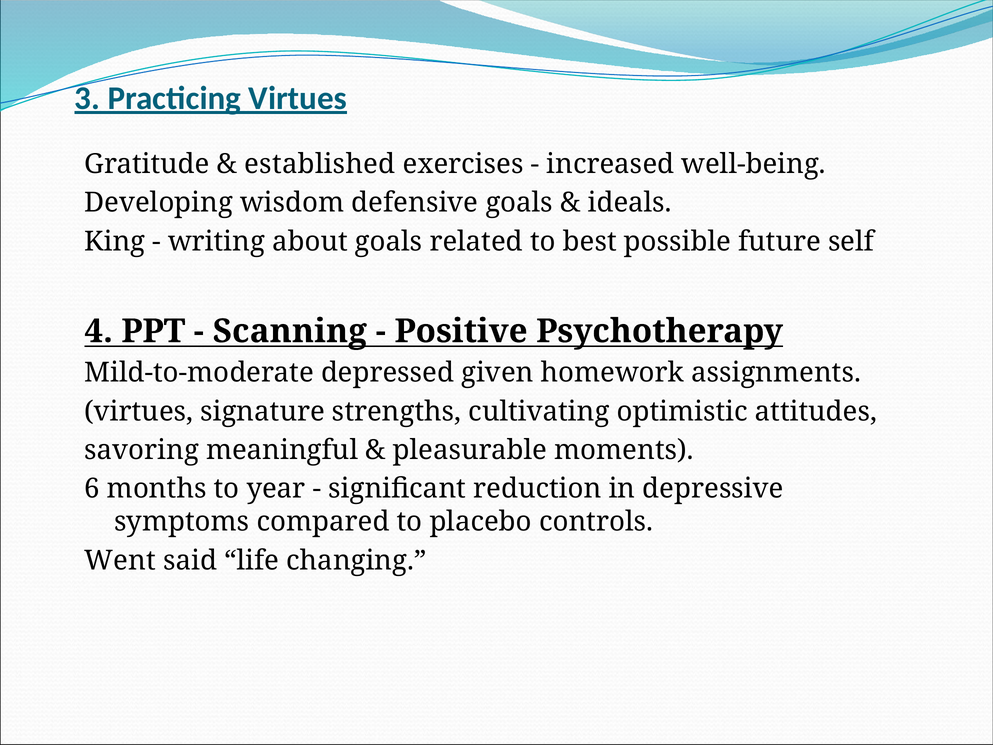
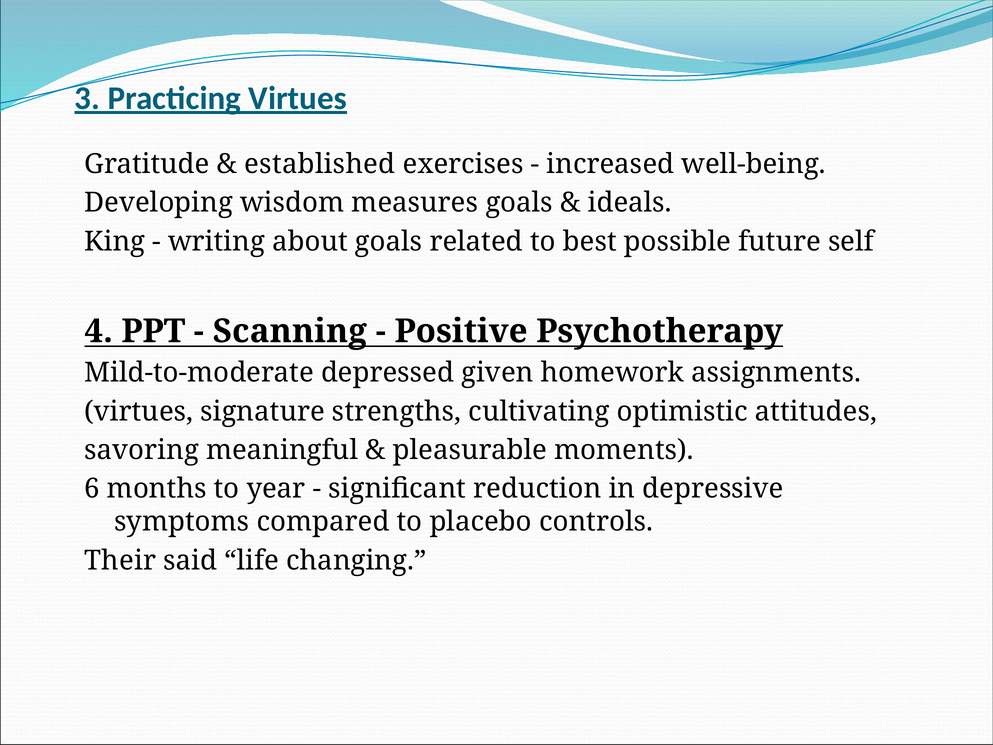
defensive: defensive -> measures (415, 203)
Went: Went -> Their (120, 560)
